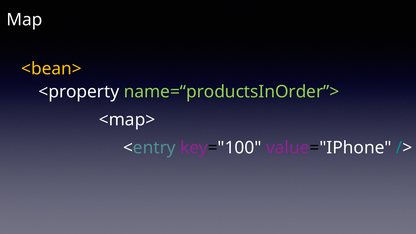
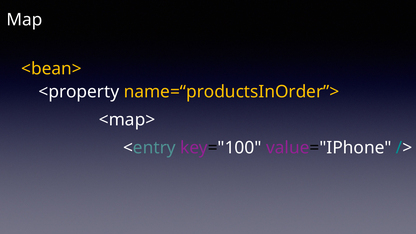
name=“productsInOrder”> colour: light green -> yellow (232, 92)
